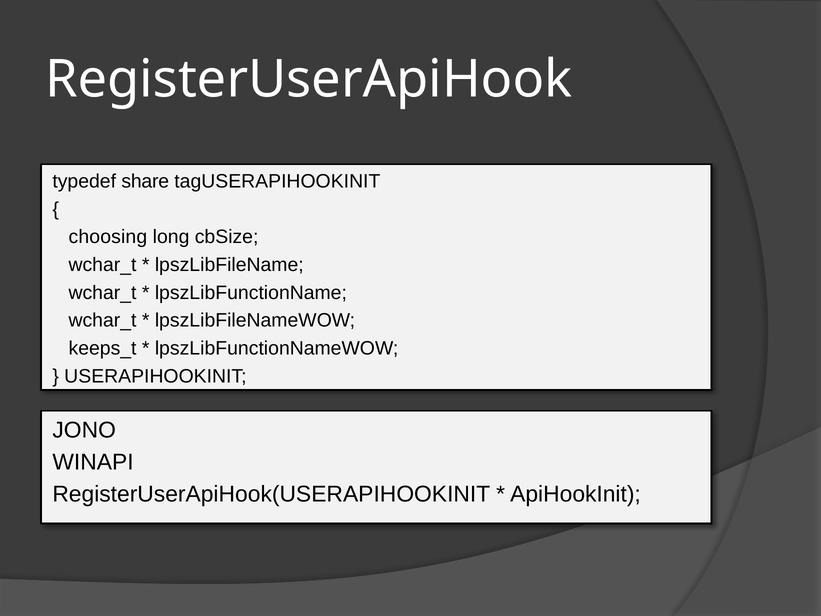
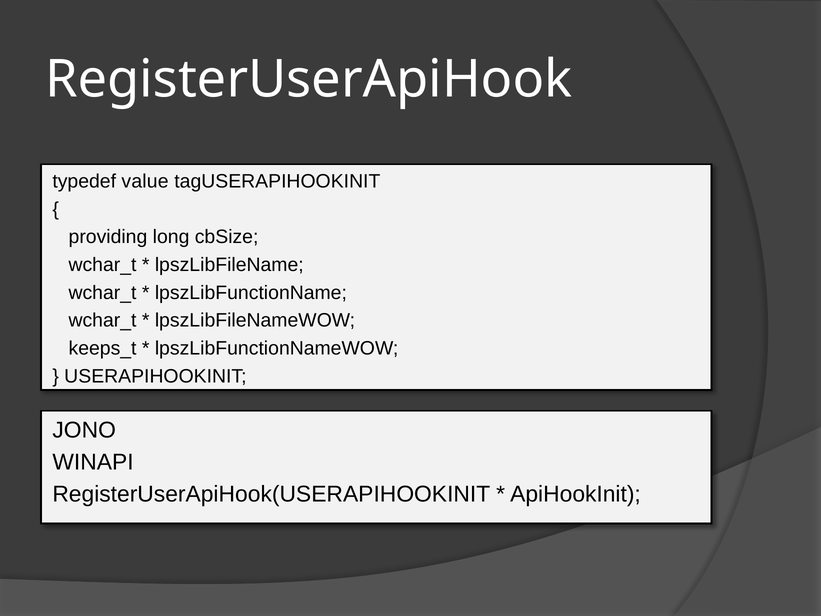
share: share -> value (145, 181)
choosing: choosing -> providing (108, 237)
